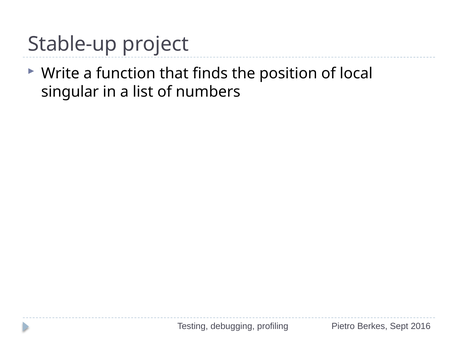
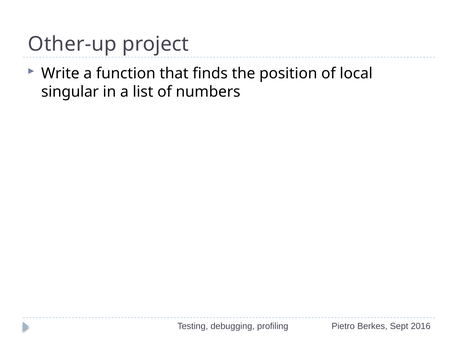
Stable-up: Stable-up -> Other-up (72, 44)
